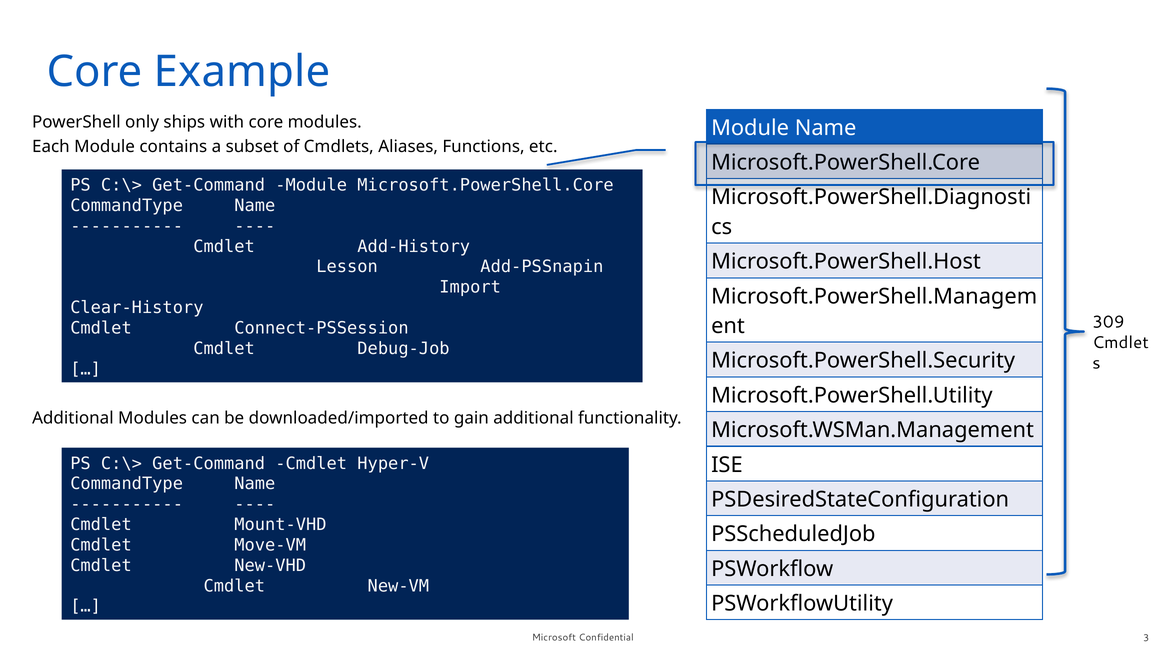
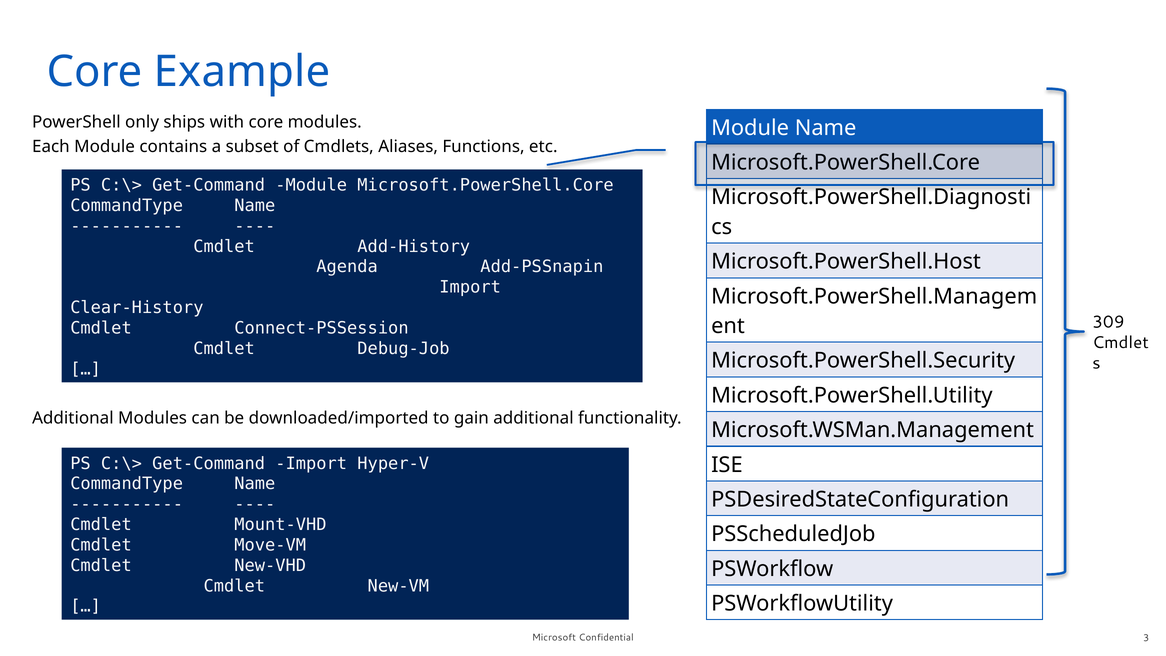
Lesson: Lesson -> Agenda (347, 267)
Get-Command Cmdlet: Cmdlet -> Import (311, 463)
